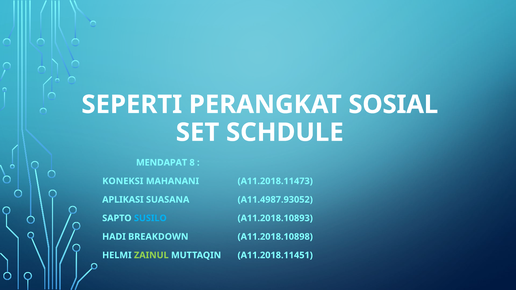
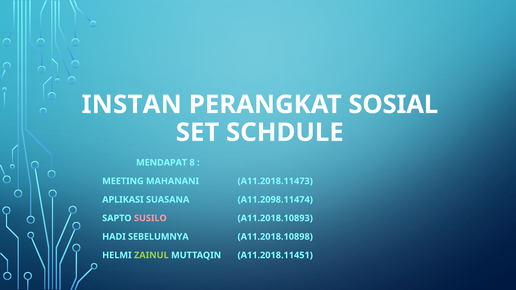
SEPERTI: SEPERTI -> INSTAN (132, 105)
KONEKSI: KONEKSI -> MEETING (123, 181)
A11.4987.93052: A11.4987.93052 -> A11.2098.11474 (275, 200)
SUSILO colour: light blue -> pink (150, 218)
BREAKDOWN: BREAKDOWN -> SEBELUMNYA (158, 237)
